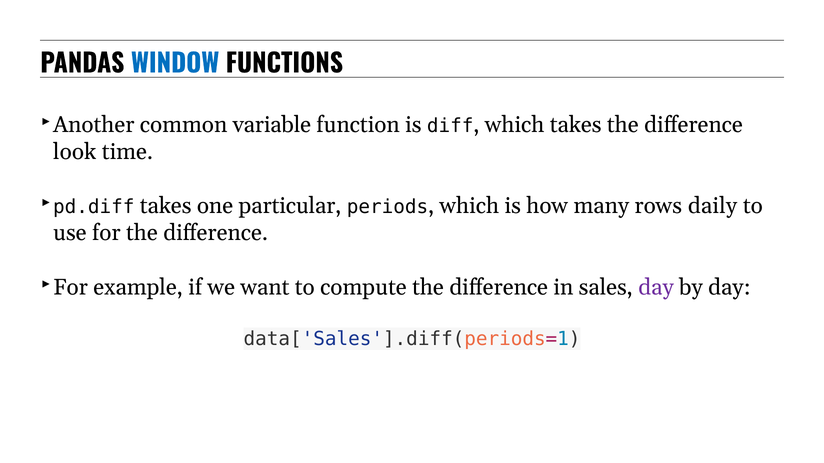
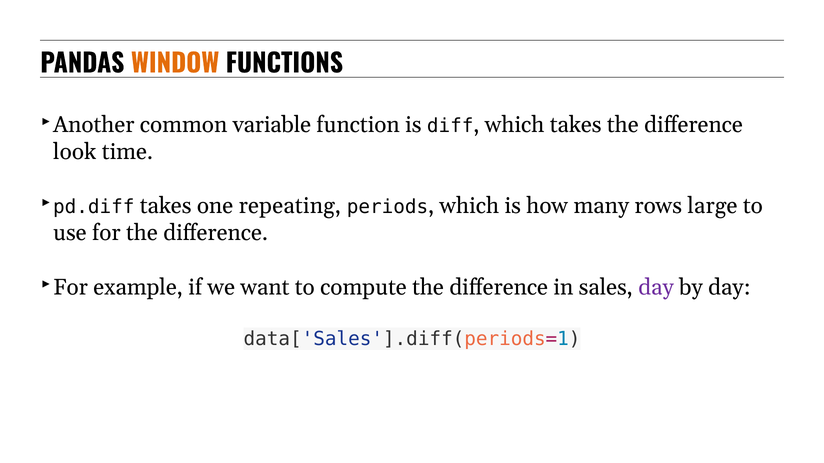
WINDOW colour: blue -> orange (175, 64)
particular: particular -> repeating (290, 206)
daily: daily -> large (712, 206)
